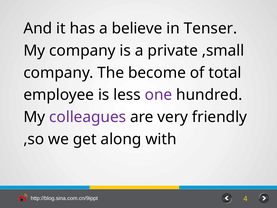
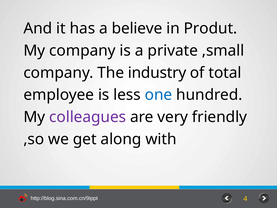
Tenser: Tenser -> Produt (210, 28)
become: become -> industry (157, 73)
one colour: purple -> blue (158, 95)
